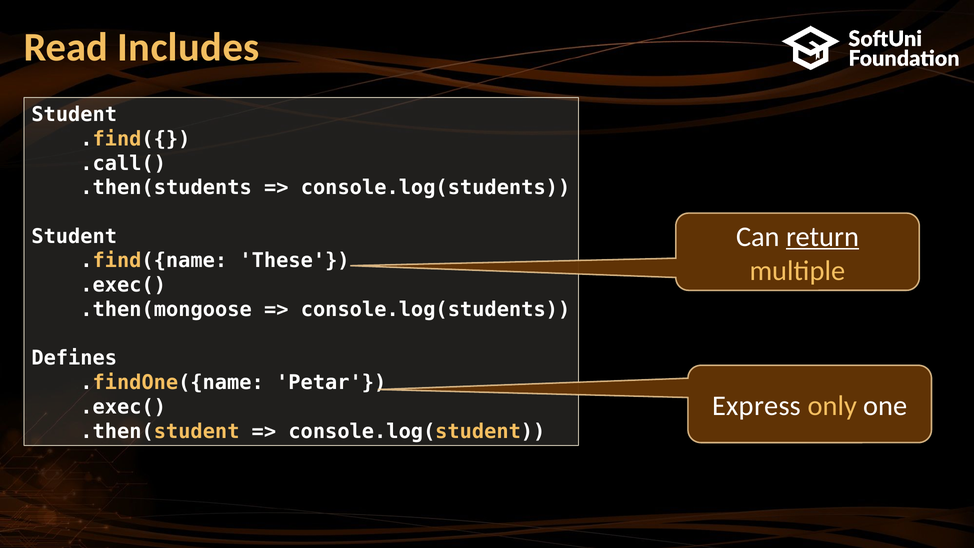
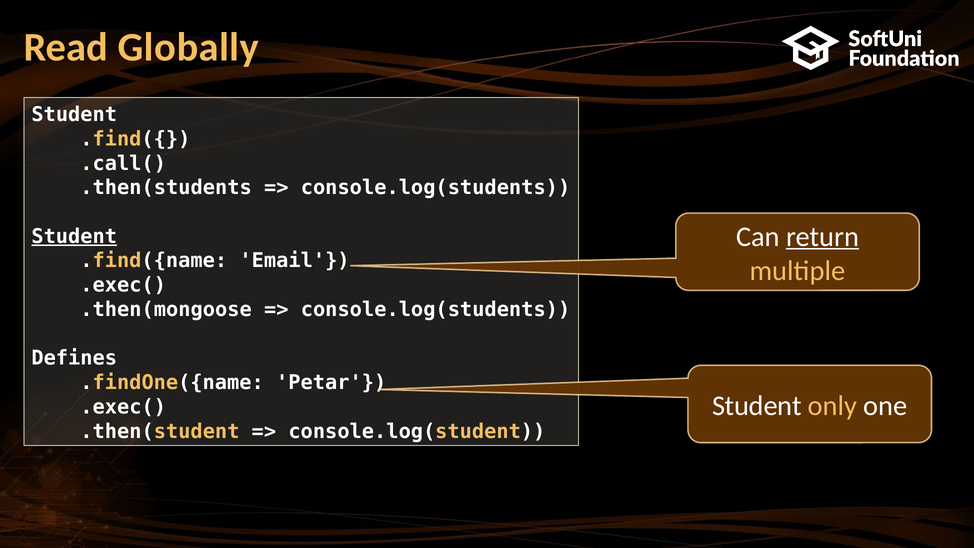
Includes: Includes -> Globally (188, 47)
Student underline: none -> present (74, 236)
These: These -> Email (295, 261)
Express: Express -> Student (757, 406)
